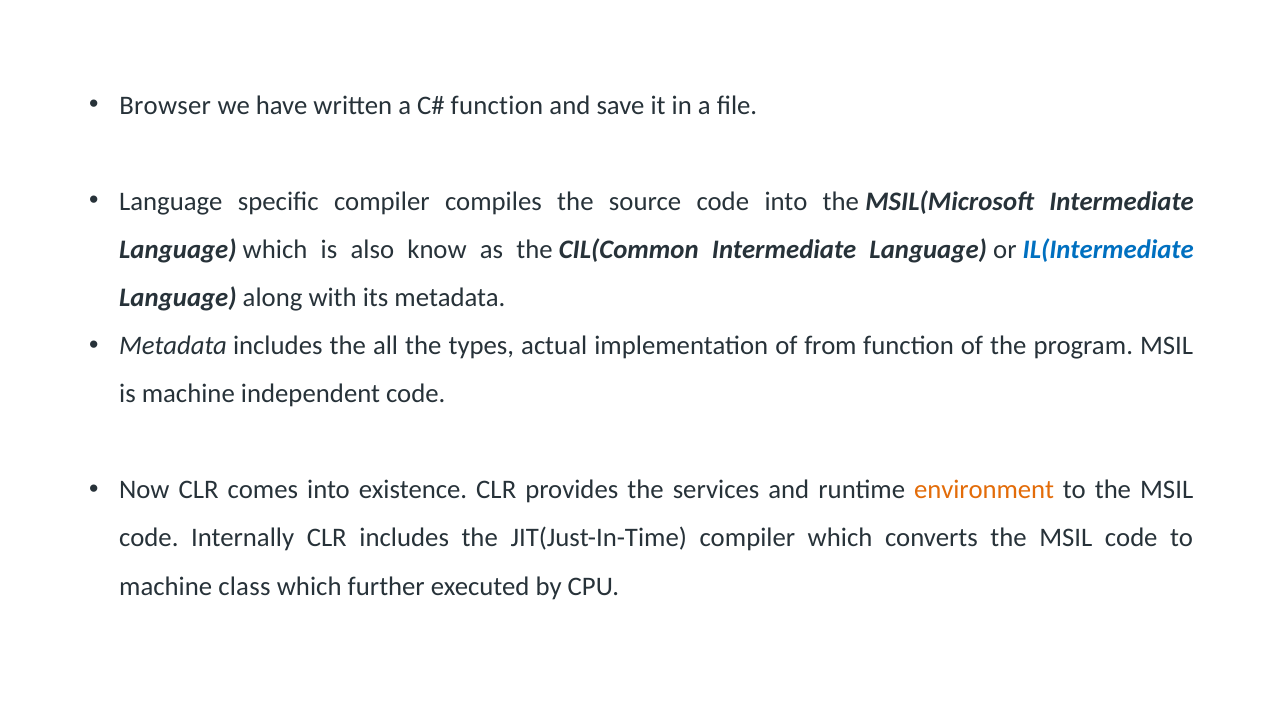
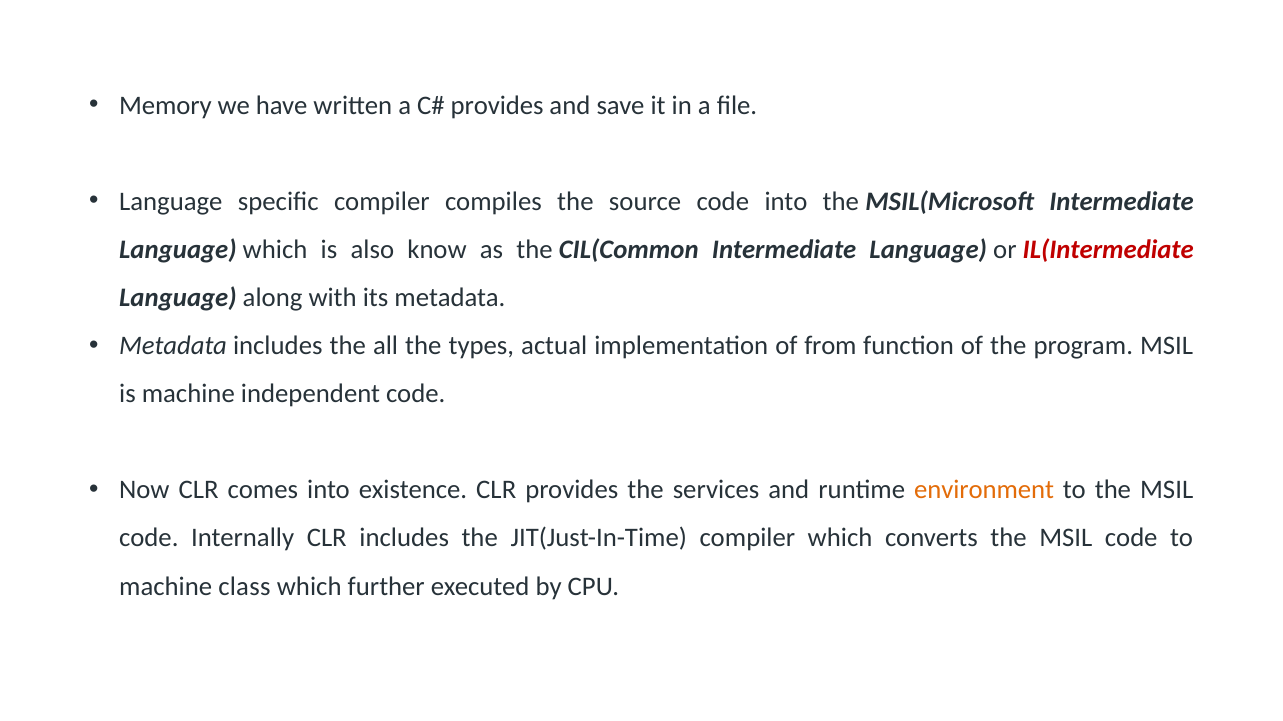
Browser: Browser -> Memory (165, 106)
function: function -> provides (497, 106)
IL(Intermediate colour: blue -> red (1108, 250)
